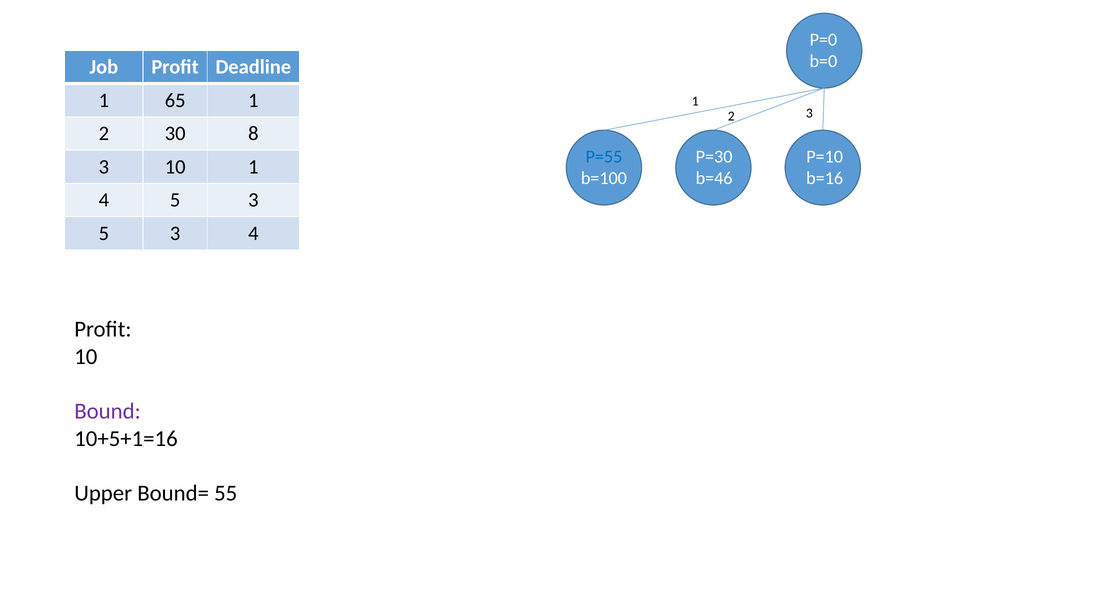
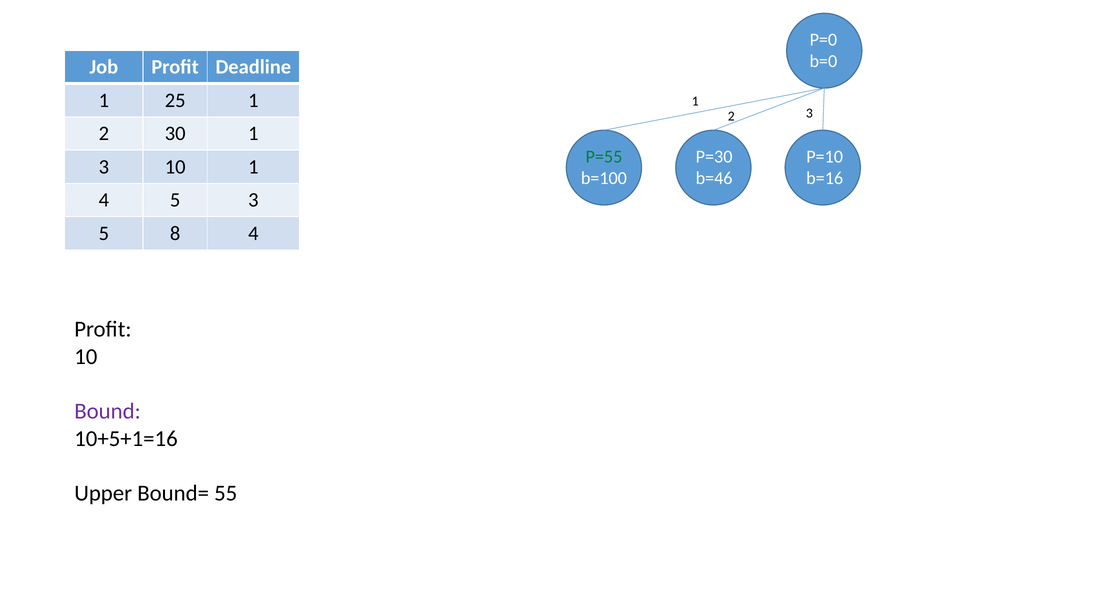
65: 65 -> 25 (175, 100)
30 8: 8 -> 1 (253, 134)
P=55 colour: blue -> green (604, 156)
3: 3 -> 8 (175, 233)
